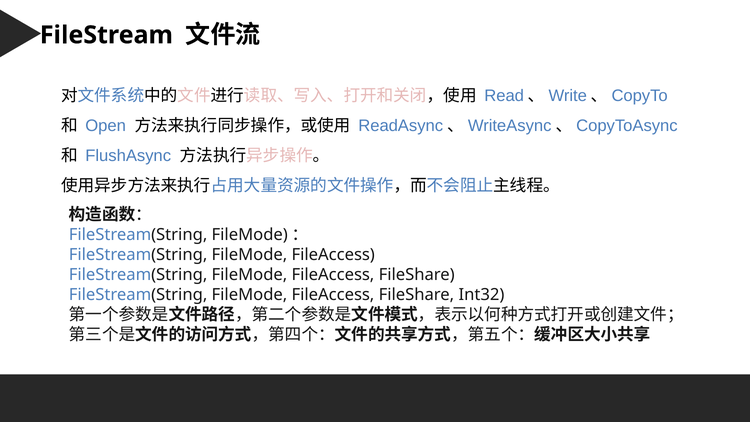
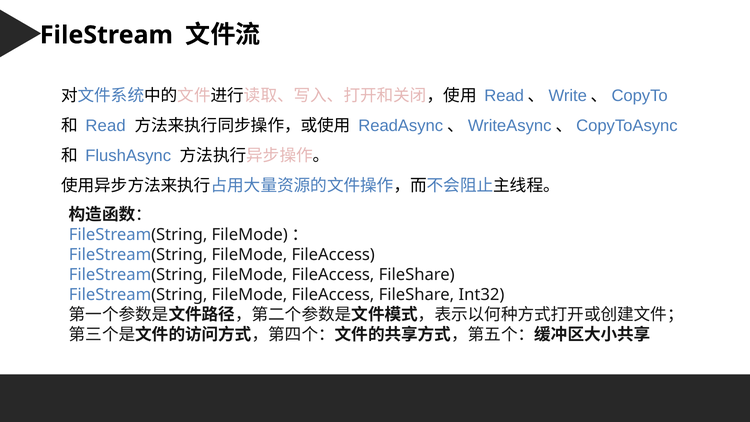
Open: Open -> Read (106, 126)
